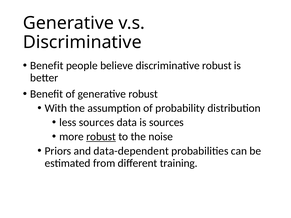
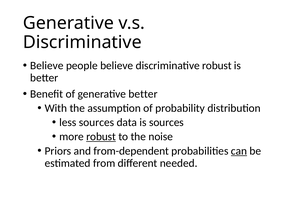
Benefit: Benefit -> Believe (47, 66)
generative robust: robust -> better (143, 94)
data-dependent: data-dependent -> from-dependent (131, 151)
can underline: none -> present (239, 151)
training: training -> needed (179, 163)
